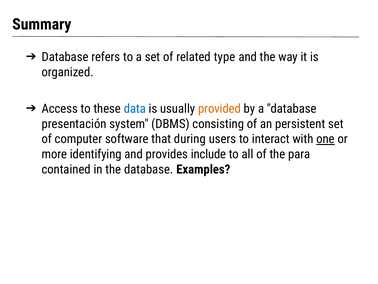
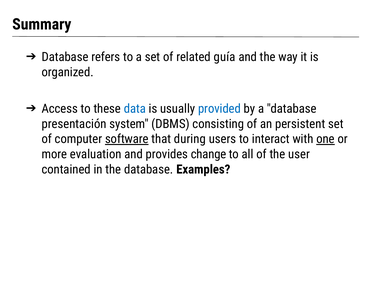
type: type -> guía (225, 57)
provided colour: orange -> blue (219, 109)
software underline: none -> present (127, 139)
identifying: identifying -> evaluation (96, 154)
include: include -> change (209, 154)
para: para -> user (299, 154)
